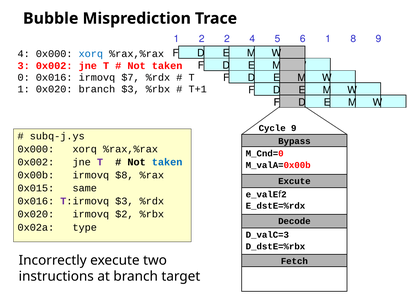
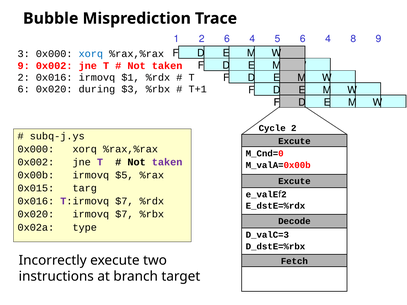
2 2: 2 -> 6 (227, 39)
5 6 1: 1 -> 4 (328, 39)
4: 4 -> 3 (24, 54)
3: 3 -> 9 (24, 66)
0: 0 -> 2 (24, 78)
$7: $7 -> $1 (131, 78)
1: 1 -> 6 (24, 89)
0x020 branch: branch -> during (97, 89)
Cycle 9: 9 -> 2 (294, 128)
Bypass: Bypass -> Excute (294, 141)
taken colour: blue -> purple (167, 162)
$8: $8 -> $5 (124, 175)
same: same -> targ (85, 188)
T:irmovq $3: $3 -> $7 (124, 201)
irmovq $2: $2 -> $7 (124, 214)
